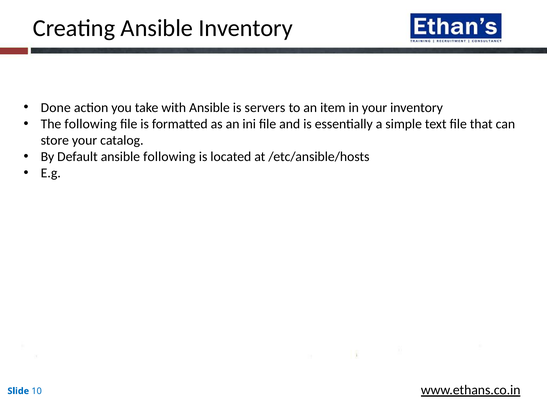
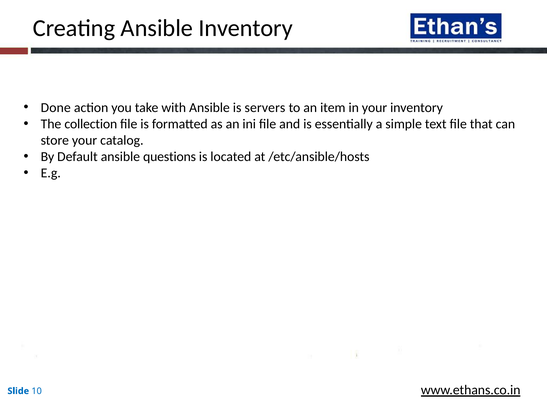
The following: following -> collection (91, 124)
ansible following: following -> questions (170, 157)
